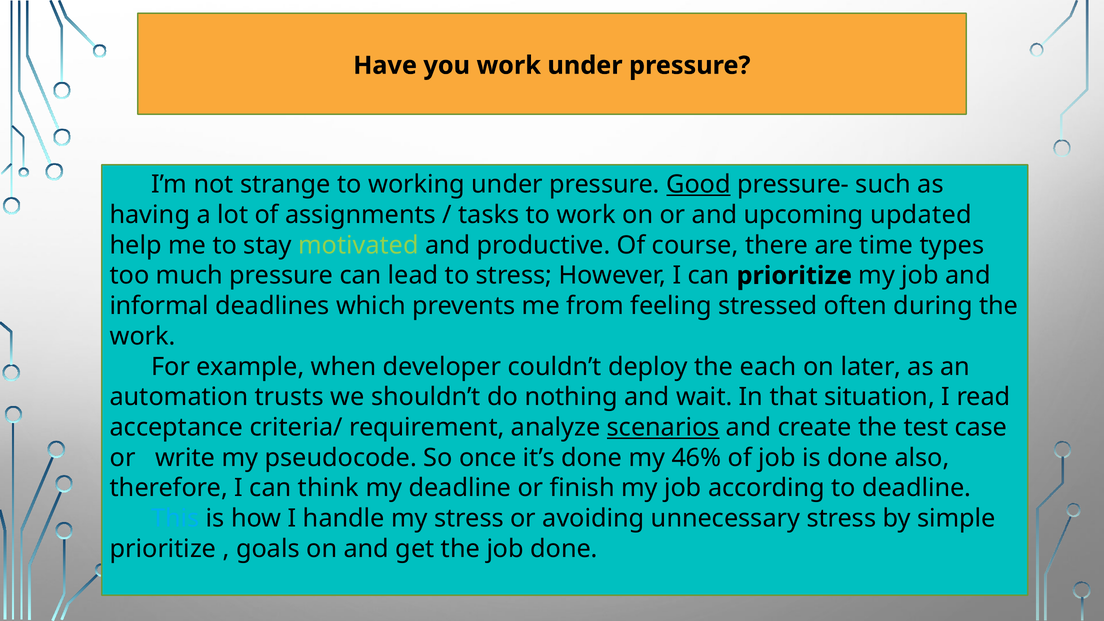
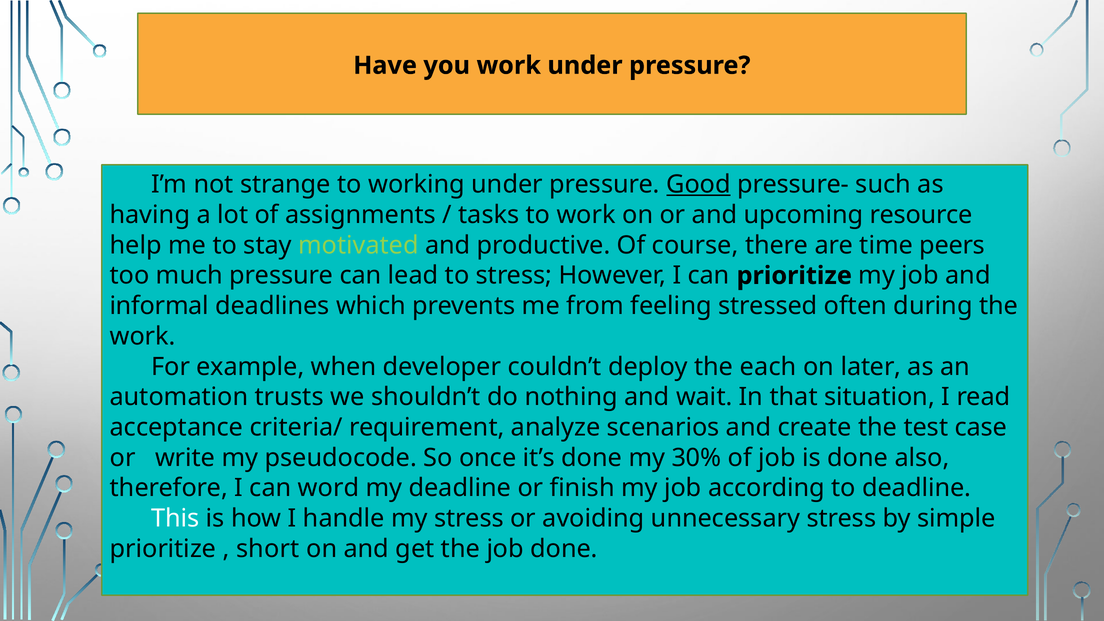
updated: updated -> resource (921, 215)
types: types -> peers (952, 245)
scenarios underline: present -> none (663, 427)
46%: 46% -> 30% (696, 458)
think: think -> word (328, 488)
This colour: light blue -> white (175, 518)
goals: goals -> short (268, 549)
